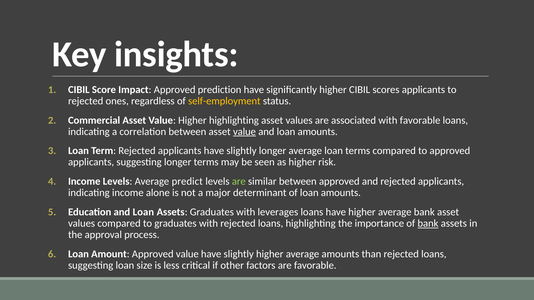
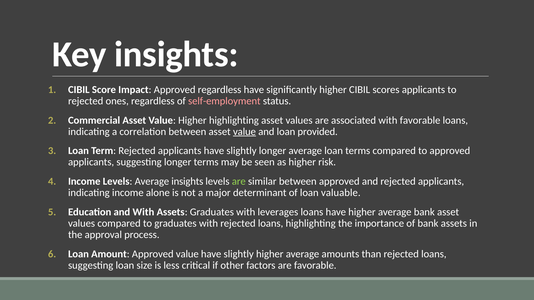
Approved prediction: prediction -> regardless (220, 90)
self-employment colour: yellow -> pink (224, 101)
and loan amounts: amounts -> provided (318, 132)
Average predict: predict -> insights (187, 182)
of loan amounts: amounts -> valuable (341, 193)
Education and Loan: Loan -> With (143, 212)
bank underline: present -> none (428, 224)
